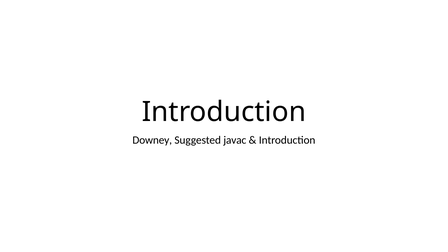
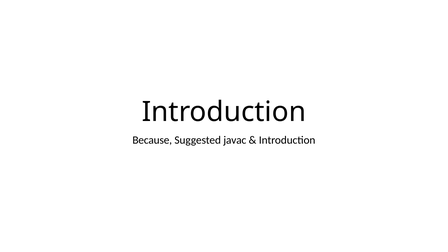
Downey: Downey -> Because (152, 140)
